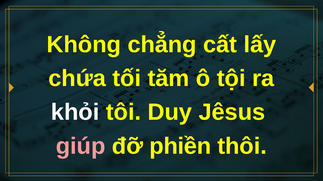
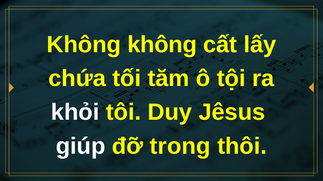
Không chẳng: chẳng -> không (162, 45)
giúp colour: pink -> white (81, 147)
phiền: phiền -> trong (180, 147)
